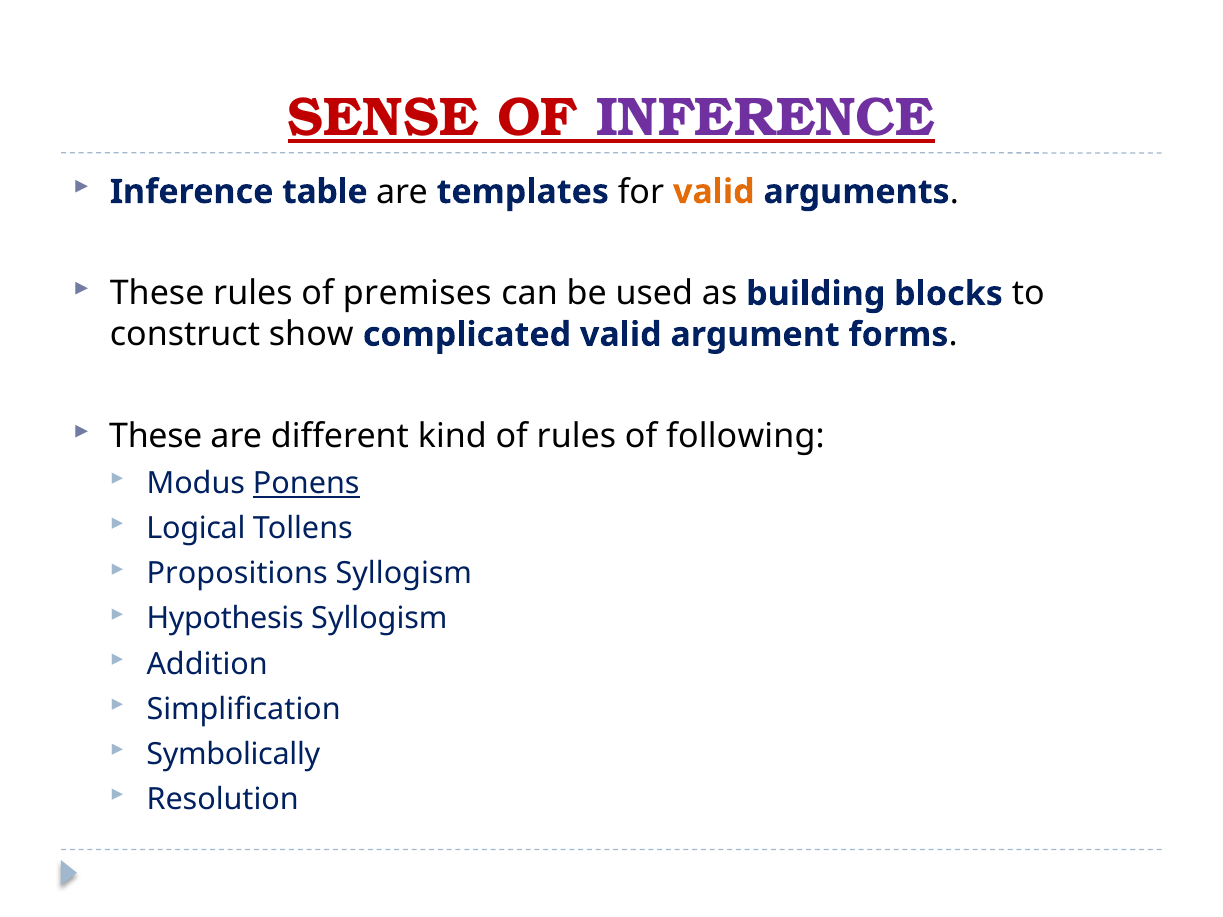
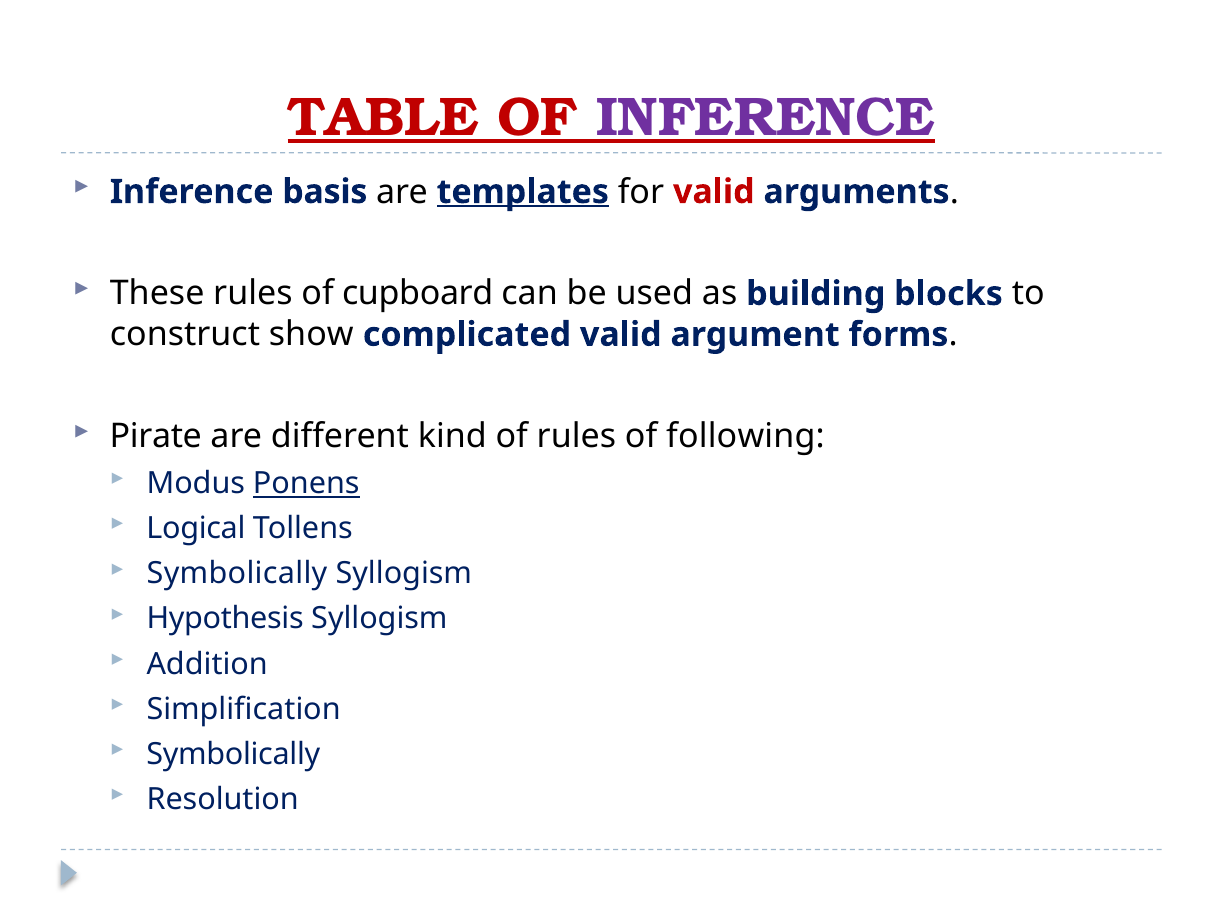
SENSE: SENSE -> TABLE (383, 118)
table: table -> basis (325, 192)
templates underline: none -> present (523, 192)
valid colour: orange -> red (714, 192)
premises: premises -> cupboard (418, 294)
These: These -> Pirate (156, 437)
Propositions: Propositions -> Symbolically (237, 574)
